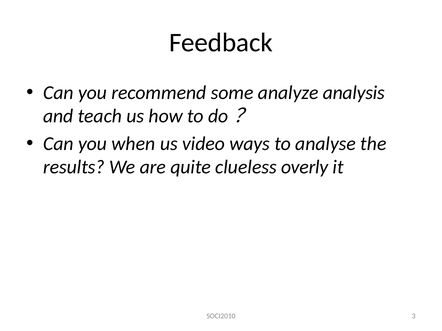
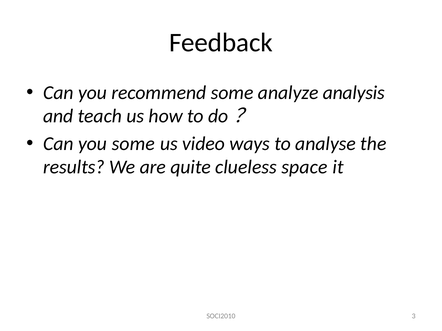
you when: when -> some (133, 144)
overly: overly -> space (304, 167)
